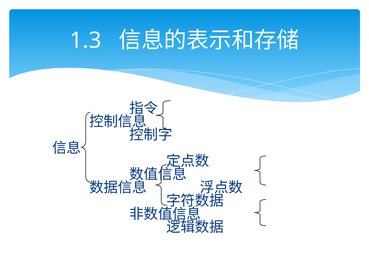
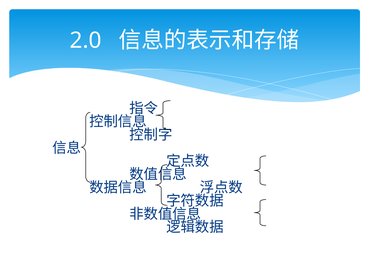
1.3: 1.3 -> 2.0 (86, 41)
